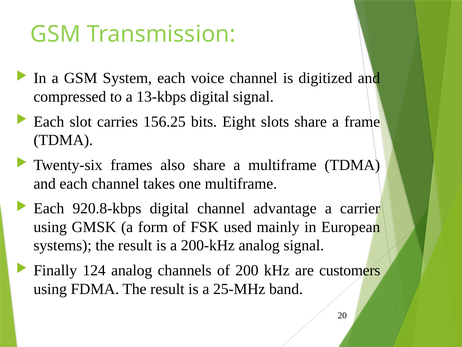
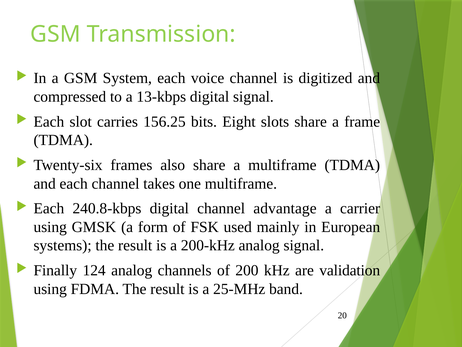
920.8-kbps: 920.8-kbps -> 240.8-kbps (107, 208)
customers: customers -> validation (350, 270)
